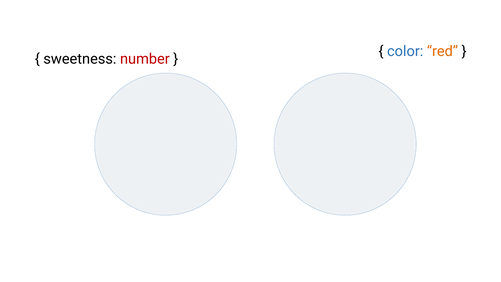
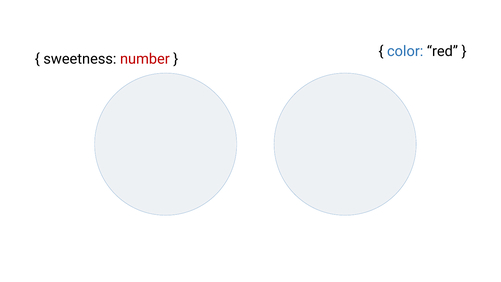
red colour: orange -> black (442, 51)
